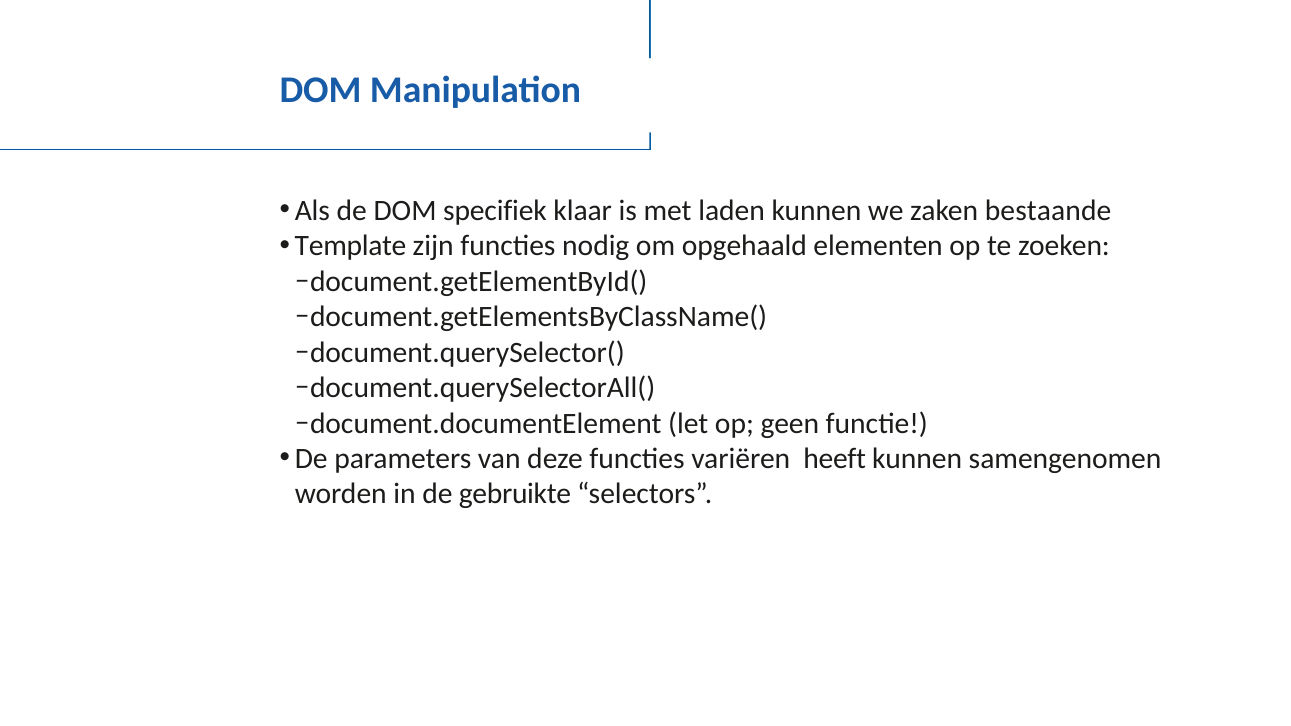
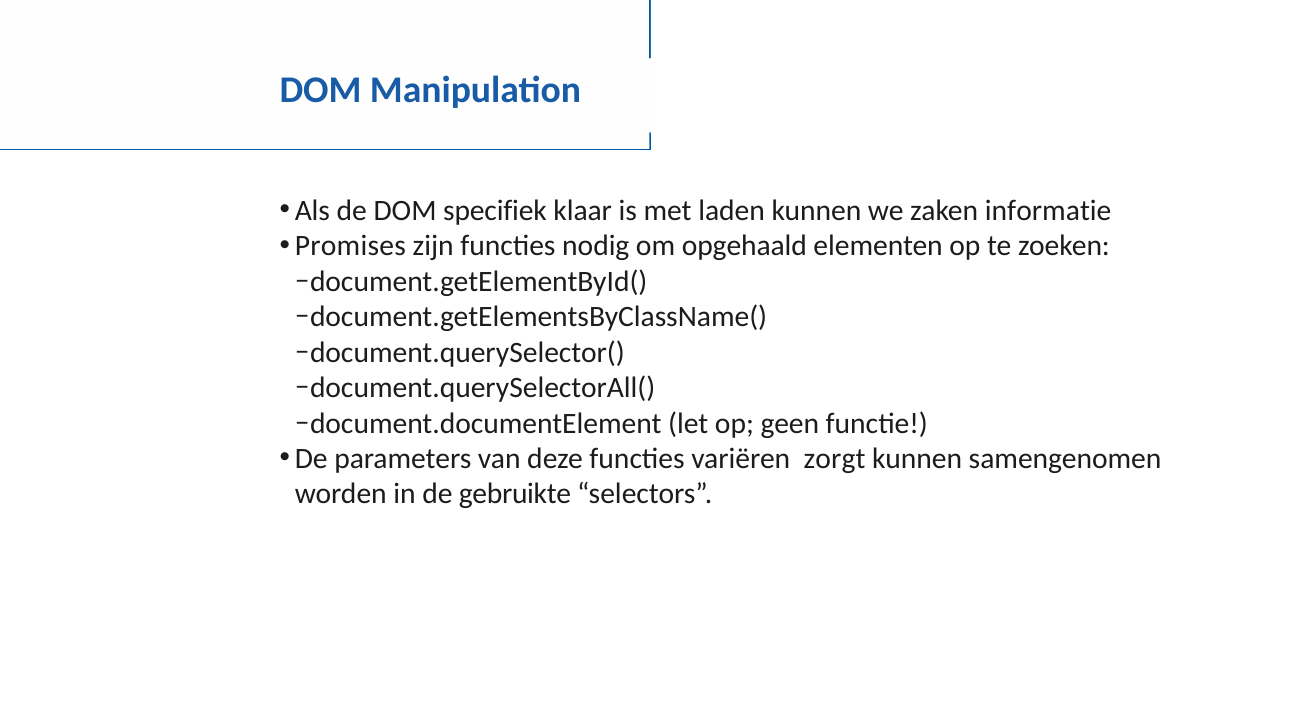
bestaande: bestaande -> informatie (1048, 210)
Template: Template -> Promises (350, 246)
heeft: heeft -> zorgt (835, 459)
